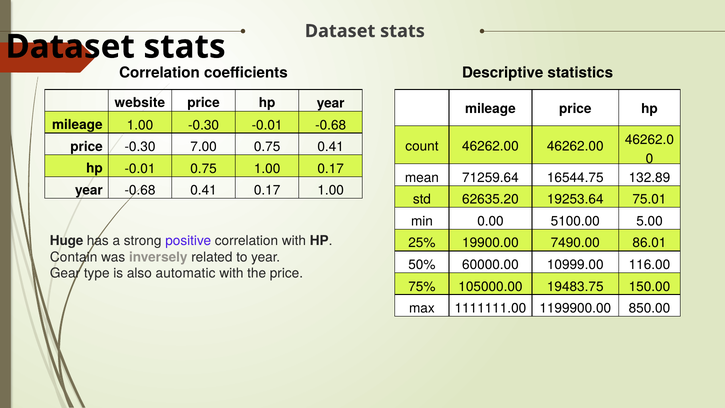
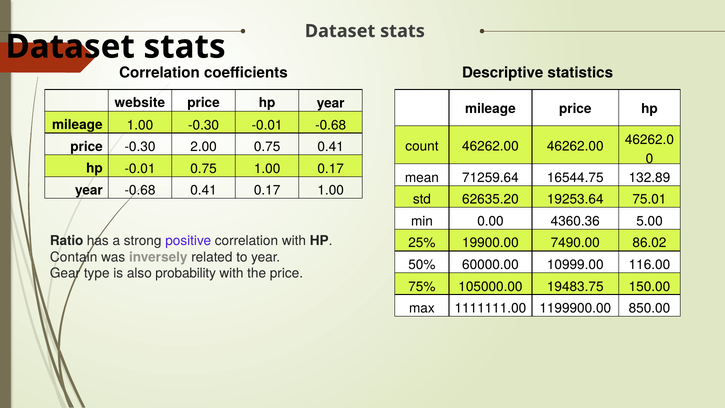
7.00: 7.00 -> 2.00 (204, 147)
5100.00: 5100.00 -> 4360.36 (575, 221)
Huge: Huge -> Ratio (67, 241)
86.01: 86.01 -> 86.02 (649, 243)
automatic: automatic -> probability (186, 273)
